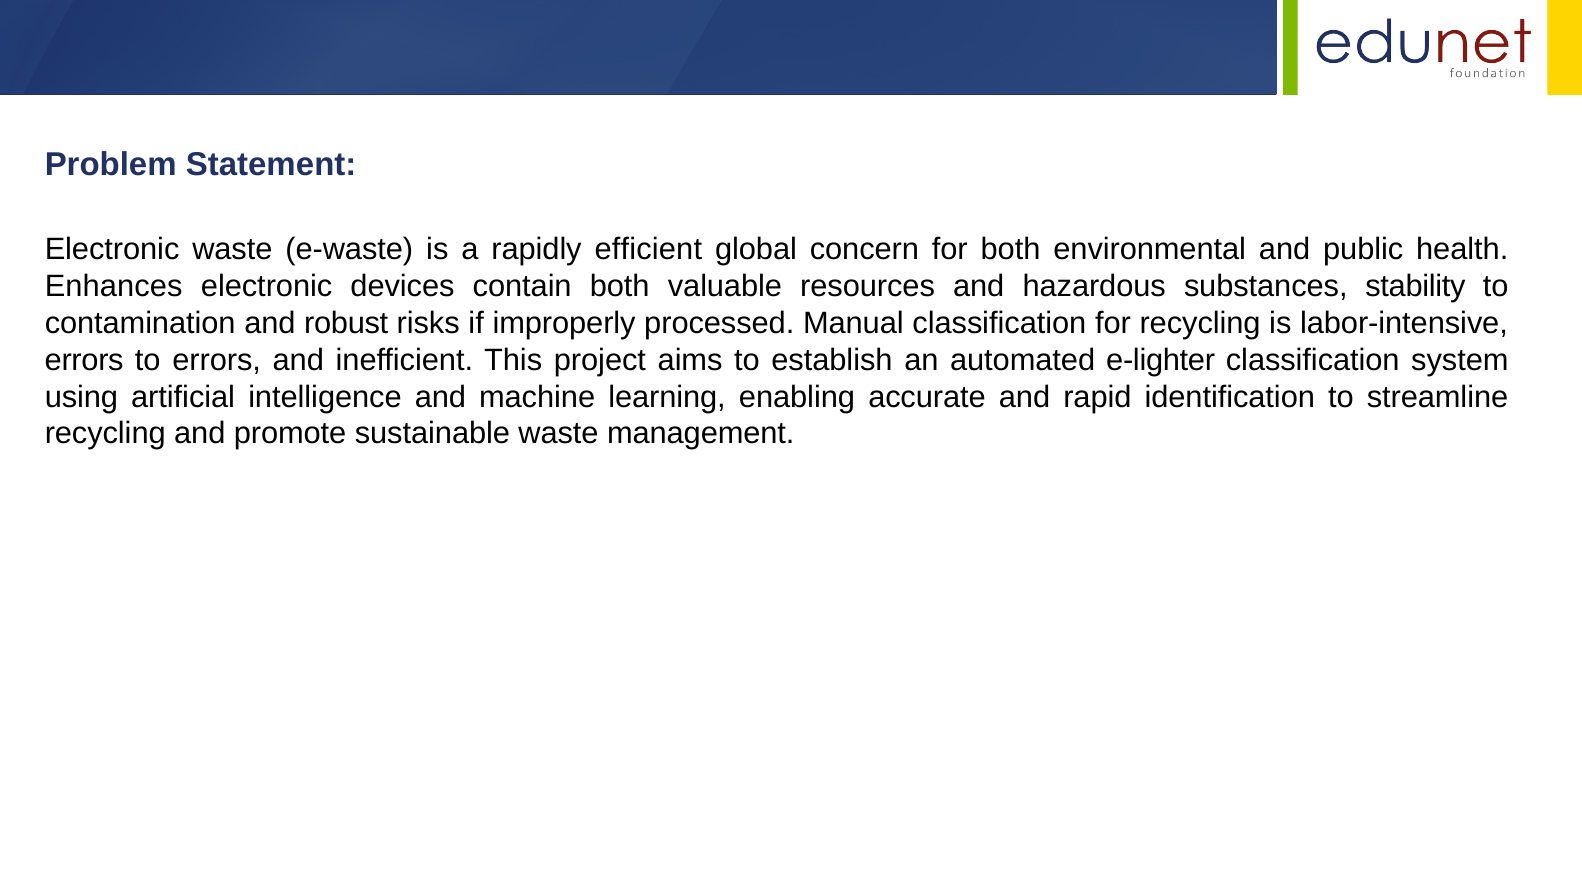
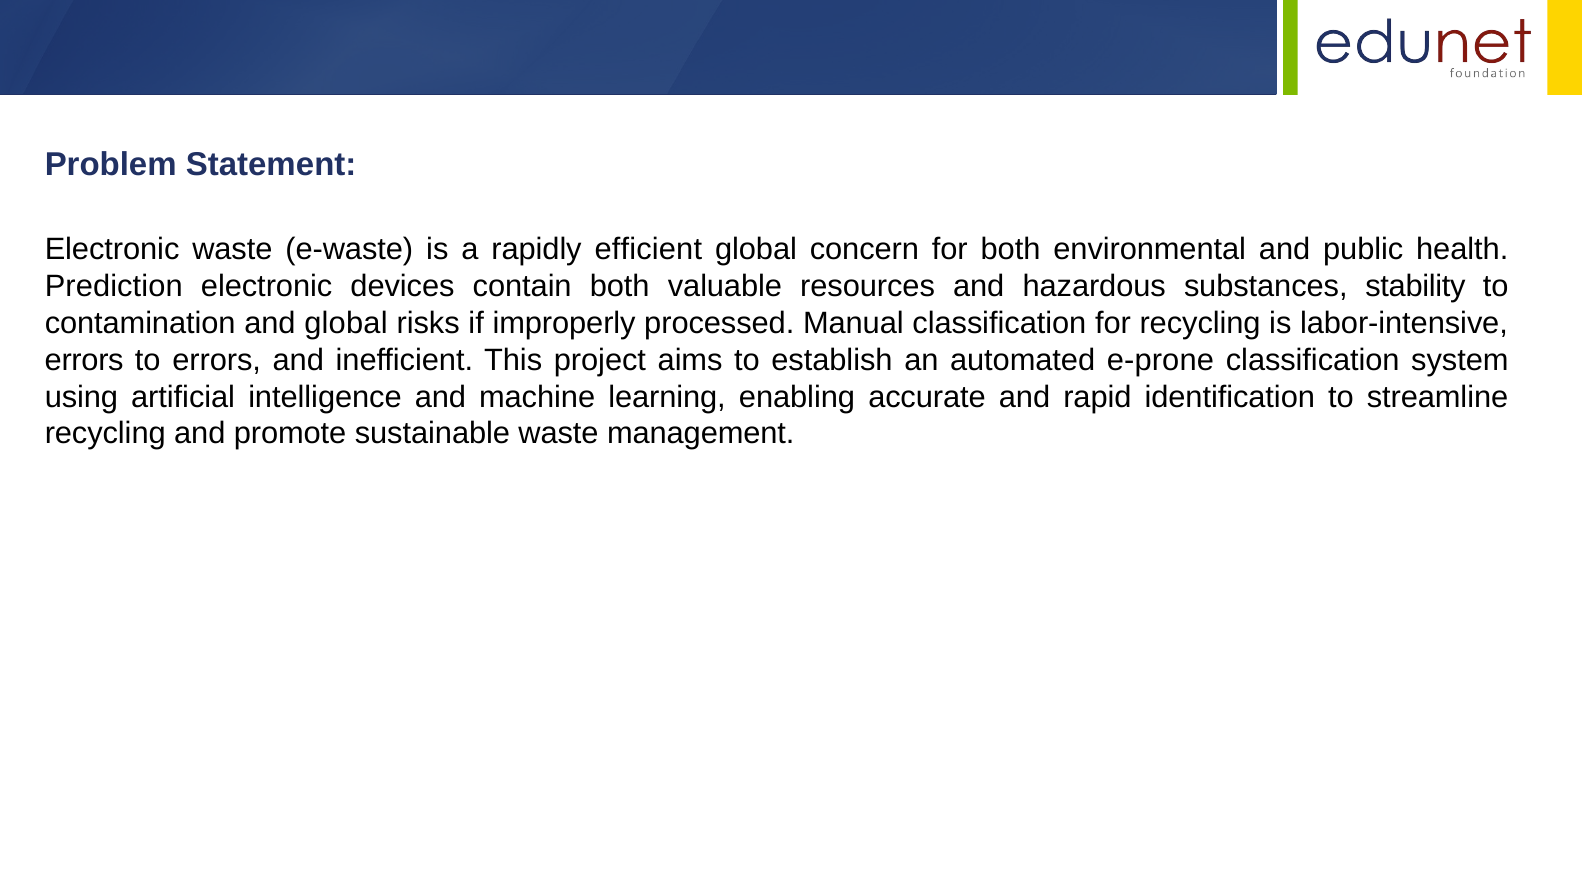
Enhances: Enhances -> Prediction (114, 286)
and robust: robust -> global (346, 323)
e-lighter: e-lighter -> e-prone (1160, 360)
